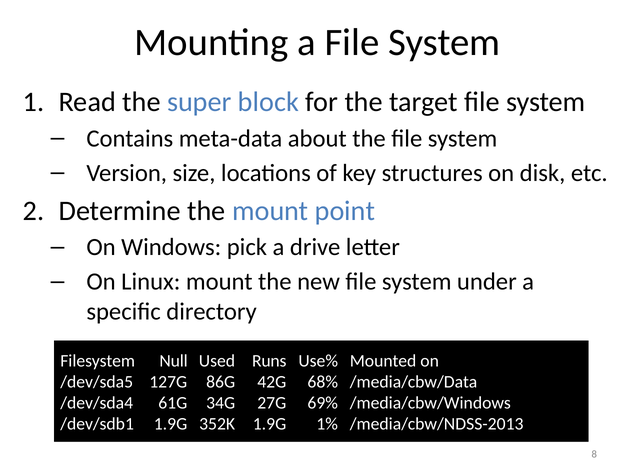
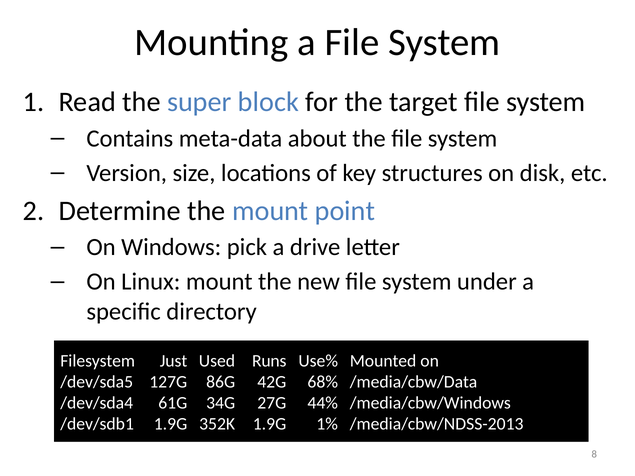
Null: Null -> Just (174, 361)
69%: 69% -> 44% (323, 403)
